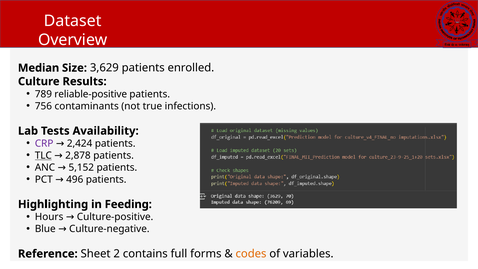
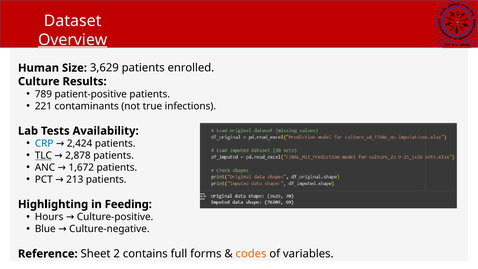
Overview underline: none -> present (73, 40)
Median: Median -> Human (38, 68)
reliable-positive: reliable-positive -> patient-positive (91, 94)
756: 756 -> 221 (43, 106)
CRP colour: purple -> blue (44, 144)
5,152: 5,152 -> 1,672 (81, 167)
496: 496 -> 213 (75, 179)
